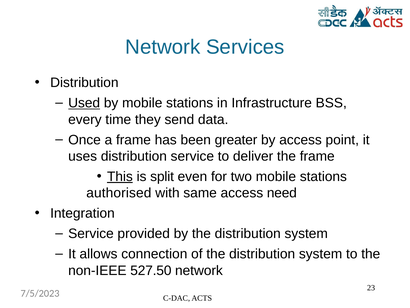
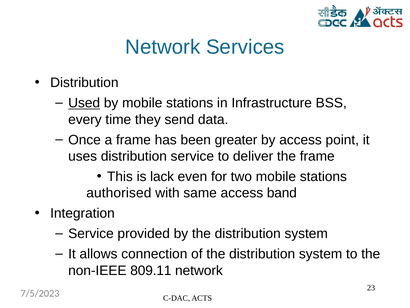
This underline: present -> none (120, 176)
split: split -> lack (162, 176)
need: need -> band (282, 193)
527.50: 527.50 -> 809.11 (151, 270)
